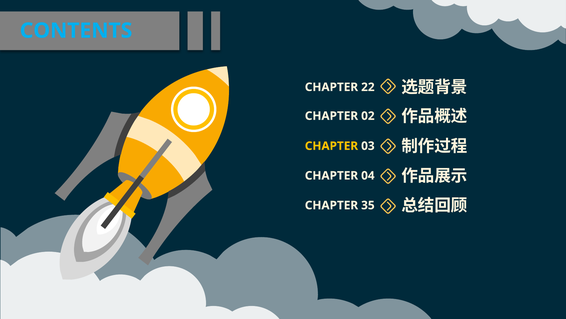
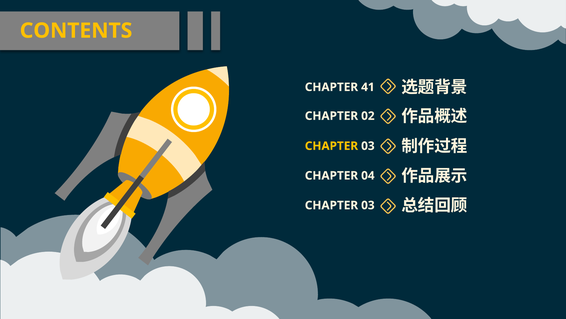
CONTENTS colour: light blue -> yellow (76, 31)
22: 22 -> 41 (368, 87)
35: 35 -> 03 (368, 205)
